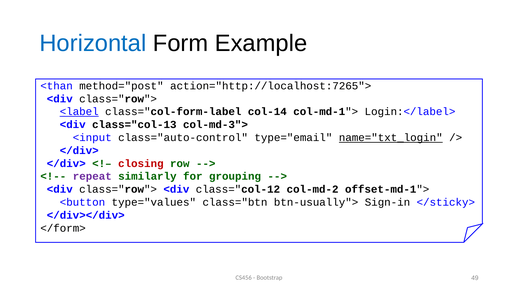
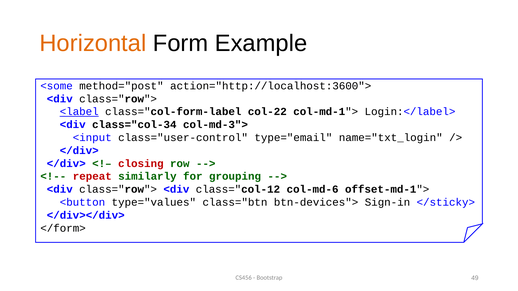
Horizontal colour: blue -> orange (93, 44)
<than: <than -> <some (57, 86)
action="http://localhost:7265">: action="http://localhost:7265"> -> action="http://localhost:3600"> (271, 86)
col-14: col-14 -> col-22 (267, 112)
class="col-13: class="col-13 -> class="col-34 (134, 125)
class="auto-control: class="auto-control -> class="user-control (183, 138)
name="txt_login underline: present -> none (391, 138)
repeat colour: purple -> red (92, 177)
col-md-2: col-md-2 -> col-md-6 (313, 190)
btn-usually">: btn-usually"> -> btn-devices"> (316, 203)
